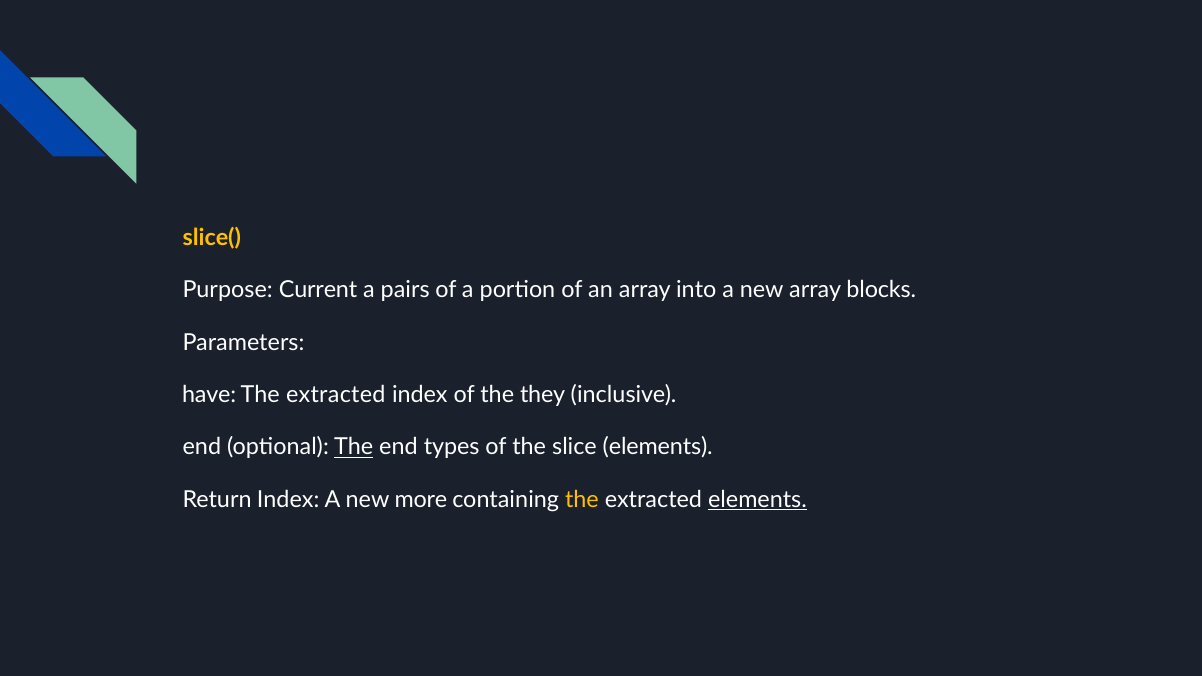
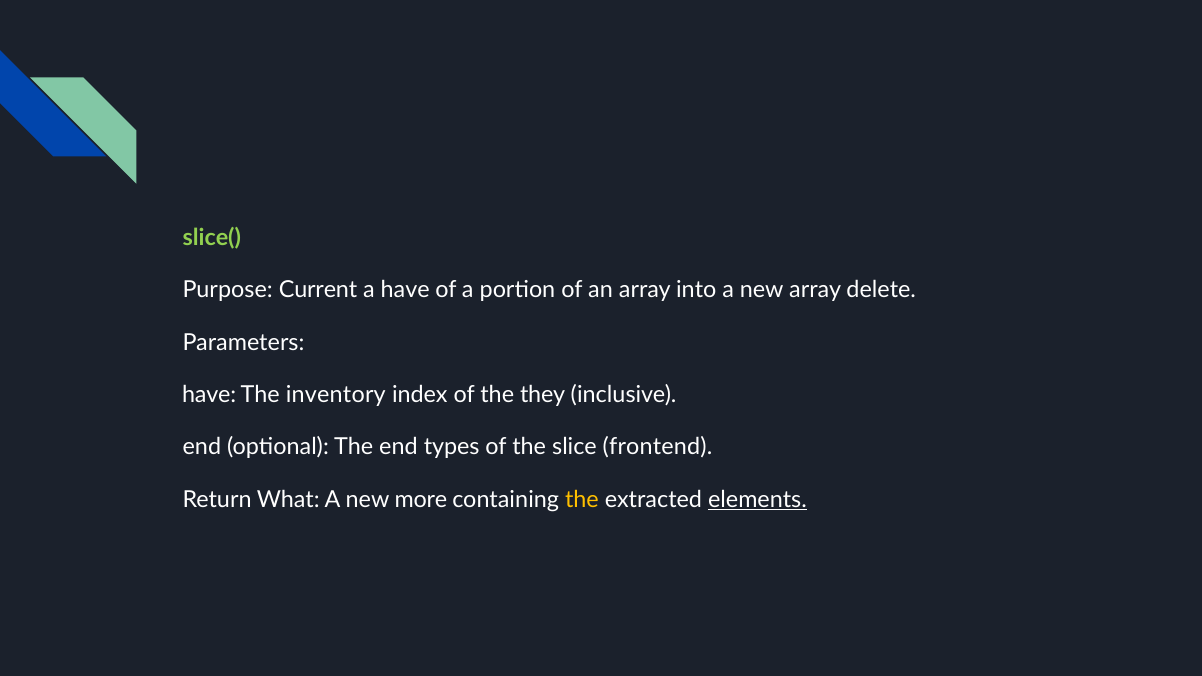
slice( colour: yellow -> light green (212, 238)
a pairs: pairs -> have (405, 290)
blocks: blocks -> delete (881, 290)
extracted: extracted -> inventory (336, 395)
The underline: present -> none (354, 447)
slice elements: elements -> frontend (658, 447)
Return Index: Index -> What (288, 500)
